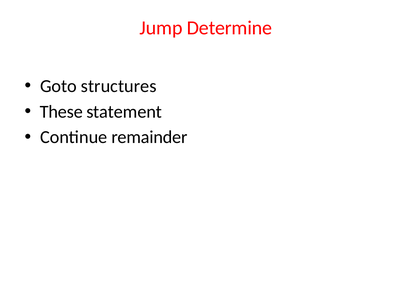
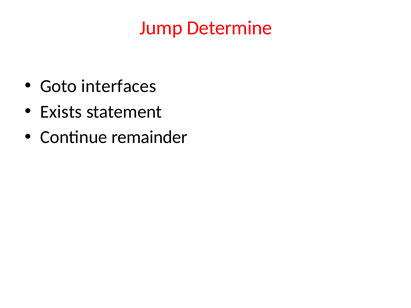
structures: structures -> interfaces (119, 86)
These: These -> Exists (61, 112)
